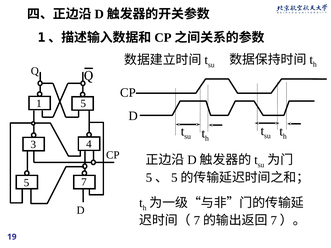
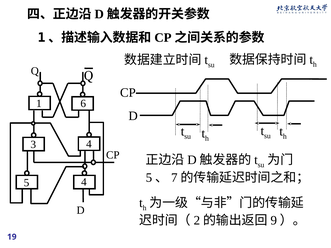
1 5: 5 -> 6 (83, 103)
5: 5 -> 7 (174, 178)
7: 7 -> 4 (84, 182)
7: 7 -> 2 (197, 221)
7: 7 -> 9 (274, 221)
